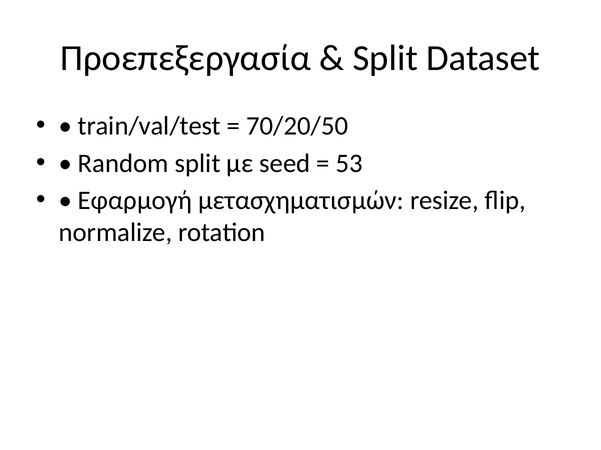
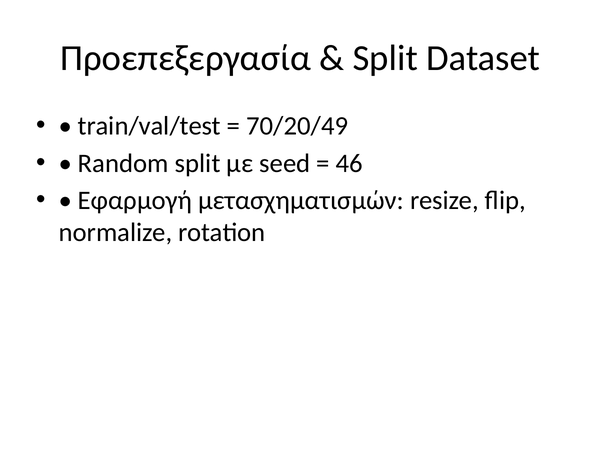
70/20/50: 70/20/50 -> 70/20/49 (297, 126)
53: 53 -> 46 (349, 163)
